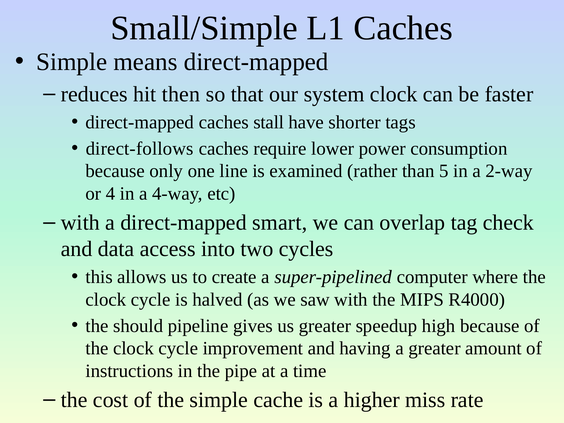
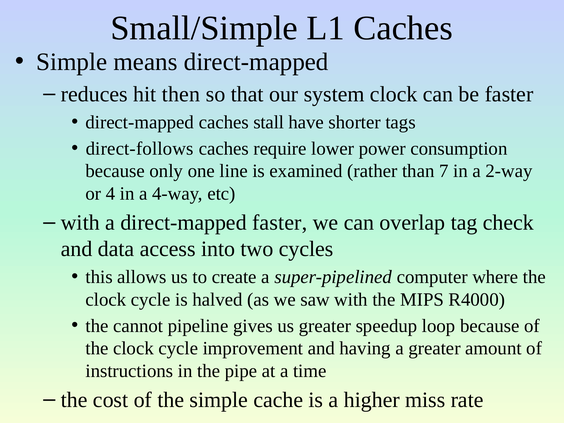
5: 5 -> 7 (444, 171)
direct-mapped smart: smart -> faster (280, 223)
should: should -> cannot (138, 326)
high: high -> loop (439, 326)
